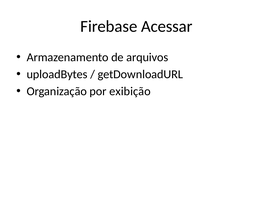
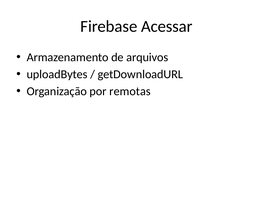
exibição: exibição -> remotas (130, 91)
